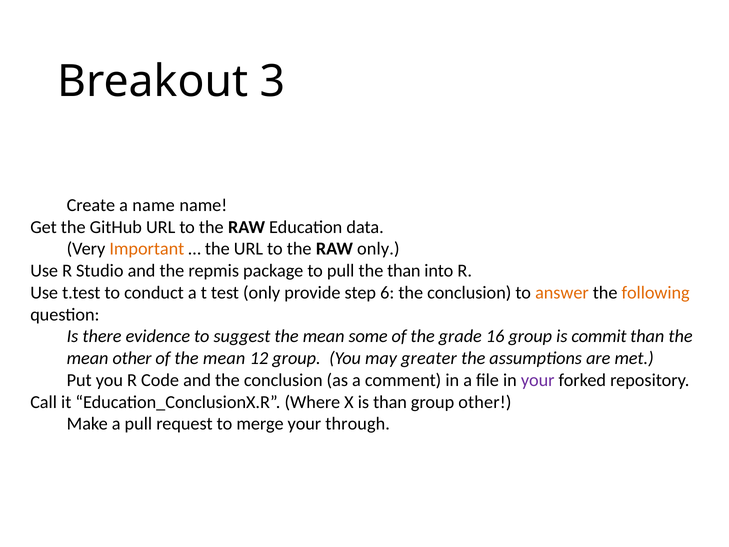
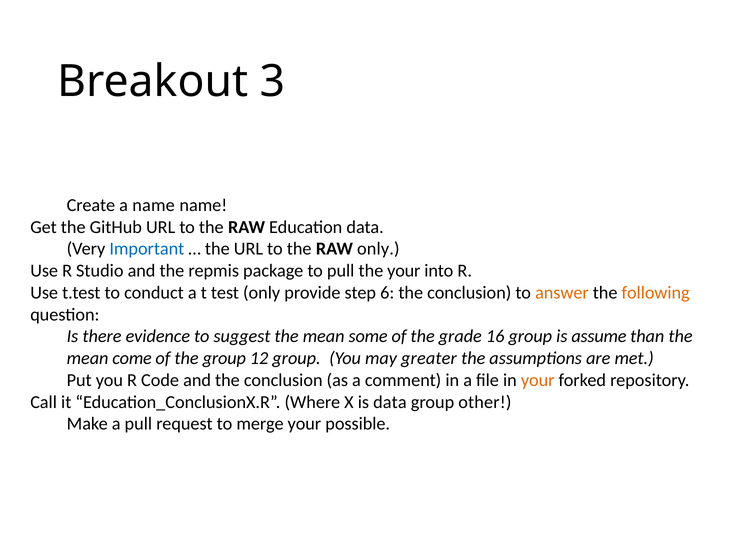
Important colour: orange -> blue (147, 249)
the than: than -> your (404, 271)
commit: commit -> assume (599, 336)
mean other: other -> come (132, 358)
of the mean: mean -> group (224, 358)
your colour: purple -> orange (538, 380)
is than: than -> data (390, 402)
through: through -> possible (358, 424)
